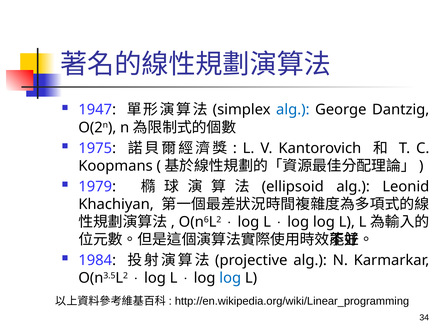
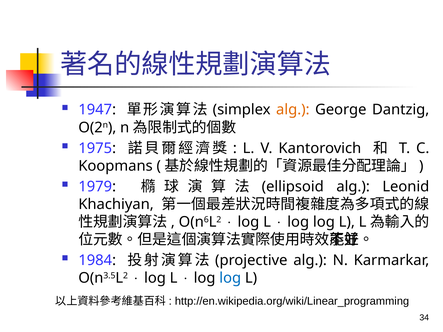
alg colour: blue -> orange (293, 110)
